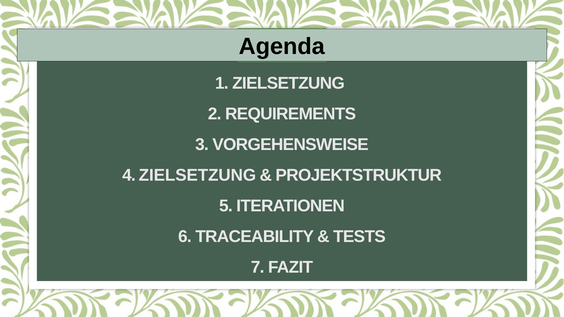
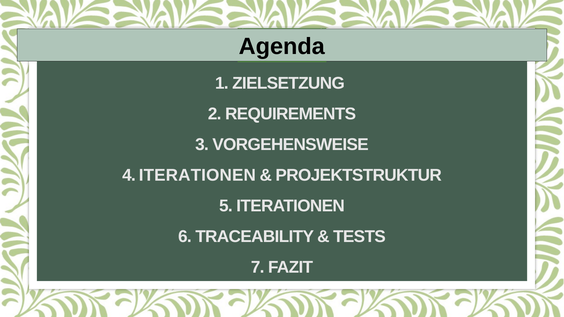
4 ZIELSETZUNG: ZIELSETZUNG -> ITERATIONEN (197, 176)
